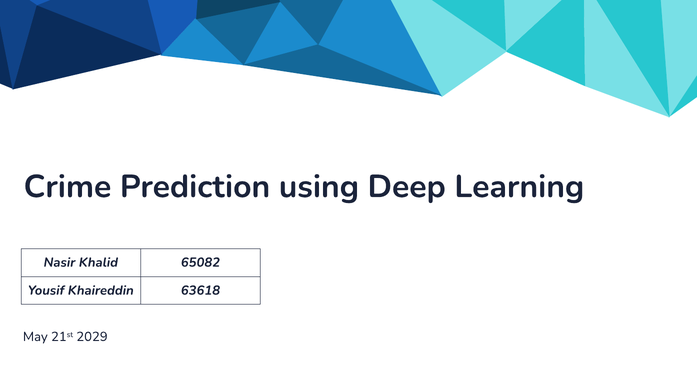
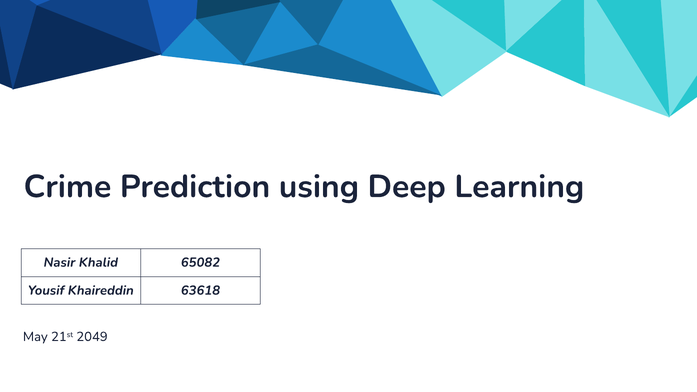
2029: 2029 -> 2049 (92, 337)
